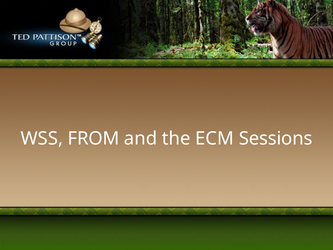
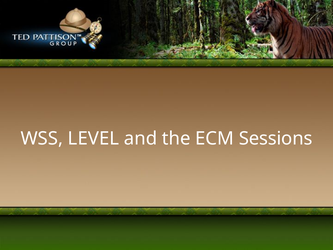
FROM: FROM -> LEVEL (93, 138)
